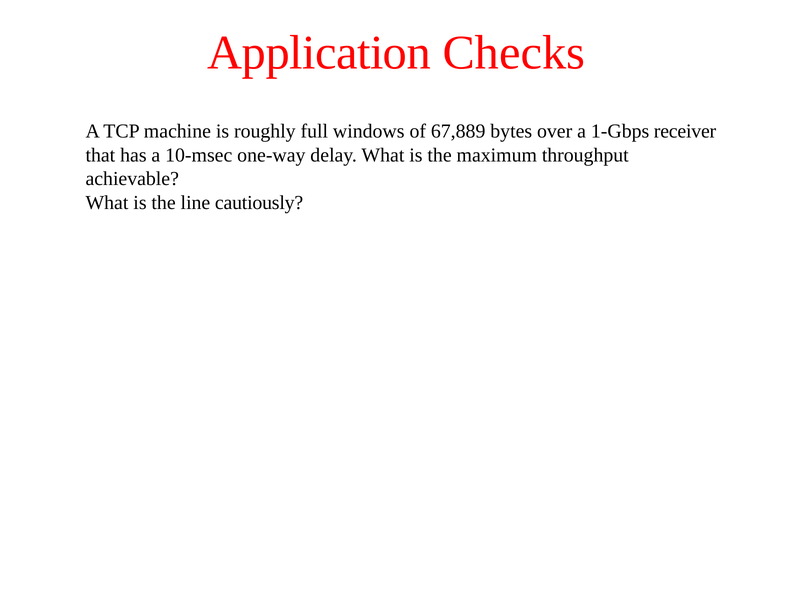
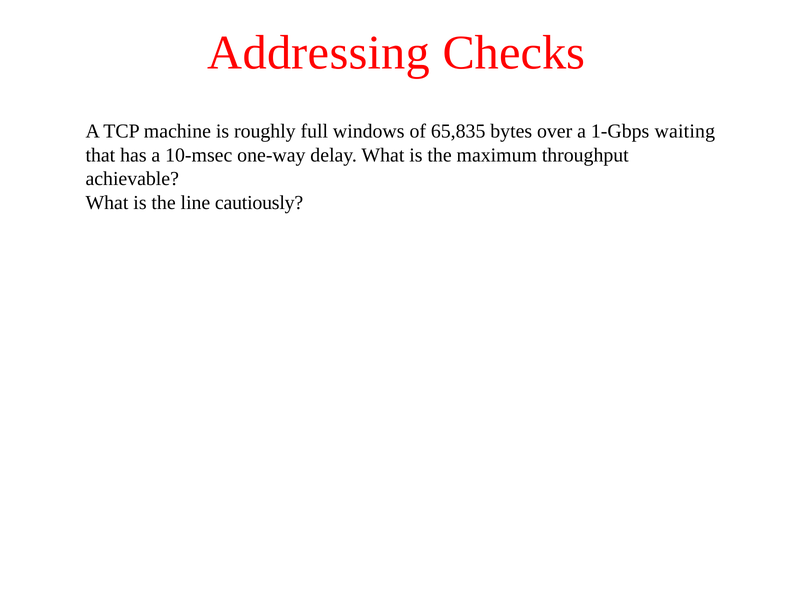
Application: Application -> Addressing (319, 53)
67,889: 67,889 -> 65,835 (458, 131)
receiver: receiver -> waiting (685, 131)
